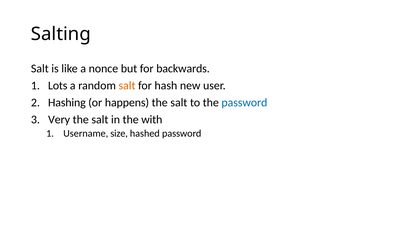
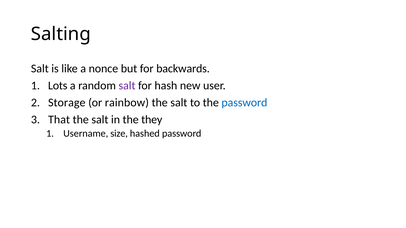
salt colour: orange -> purple (127, 86)
Hashing: Hashing -> Storage (67, 103)
happens: happens -> rainbow (127, 103)
Very: Very -> That (59, 120)
with: with -> they (152, 120)
